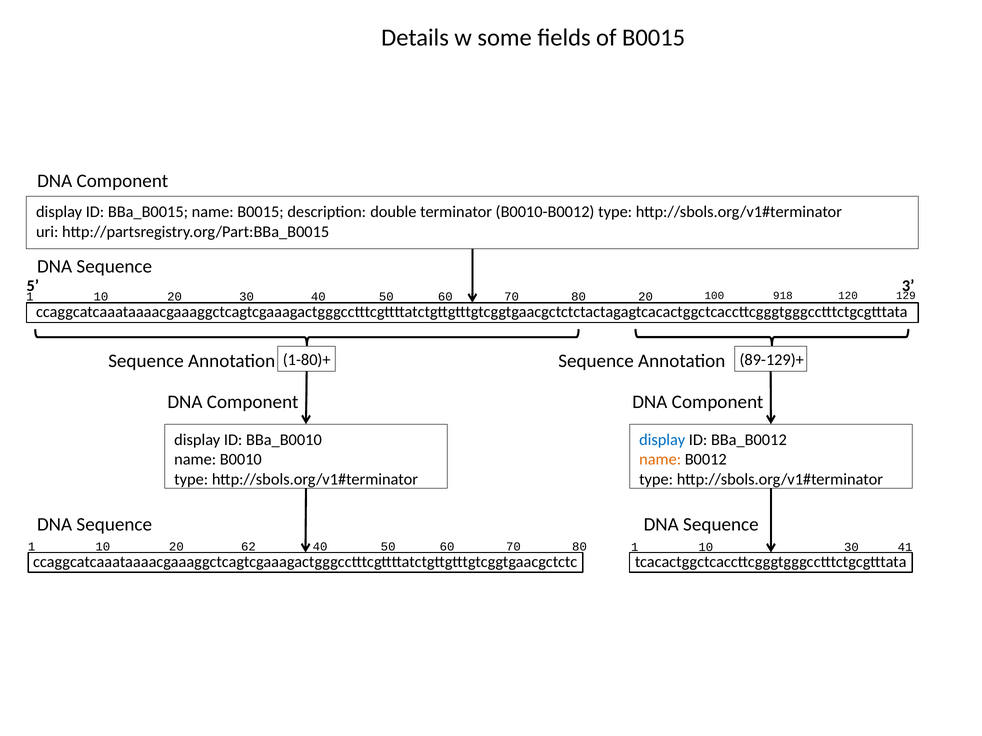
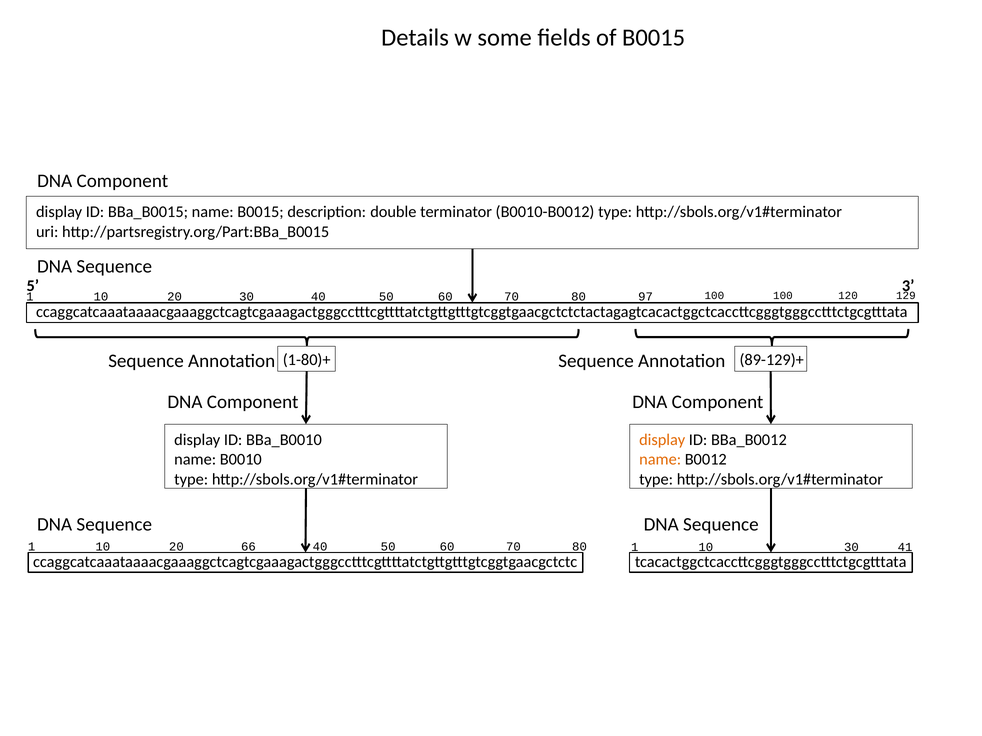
80 20: 20 -> 97 (646, 297)
10 918: 918 -> 100 (783, 296)
display colour: blue -> orange (662, 440)
62: 62 -> 66 (248, 547)
